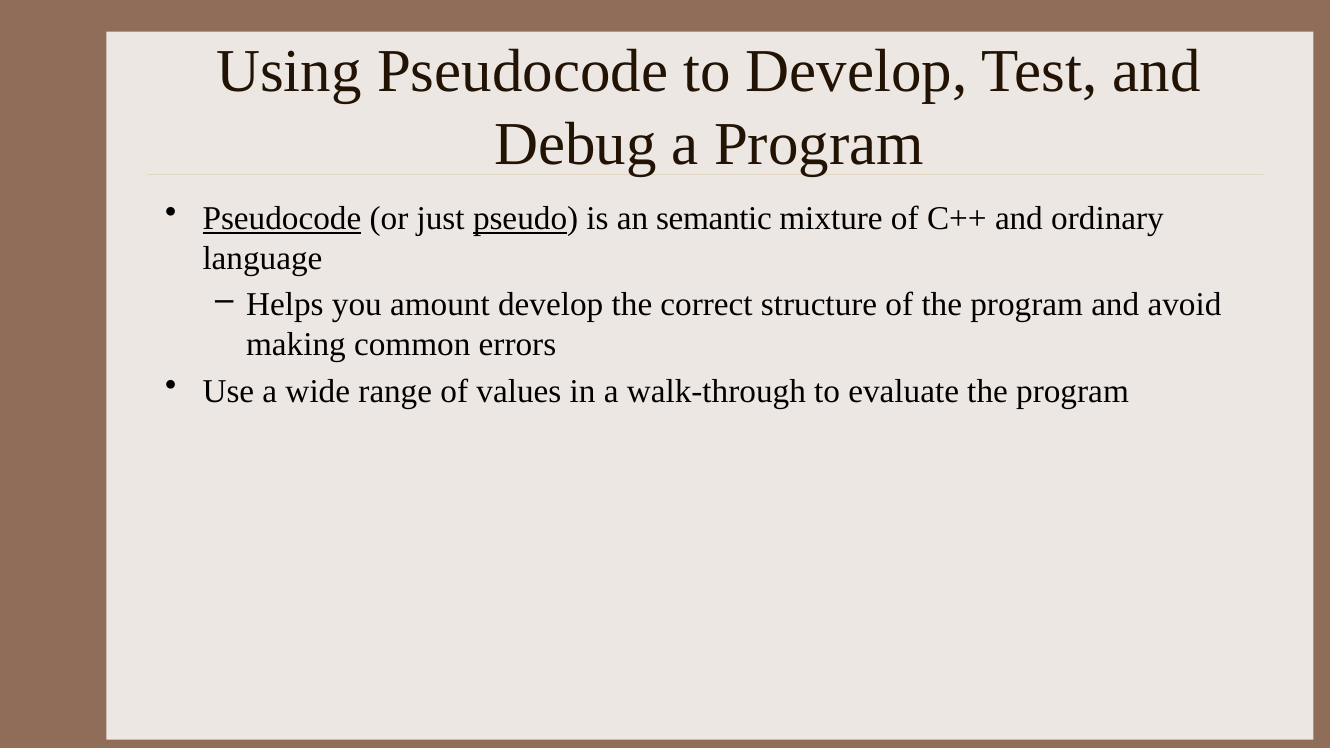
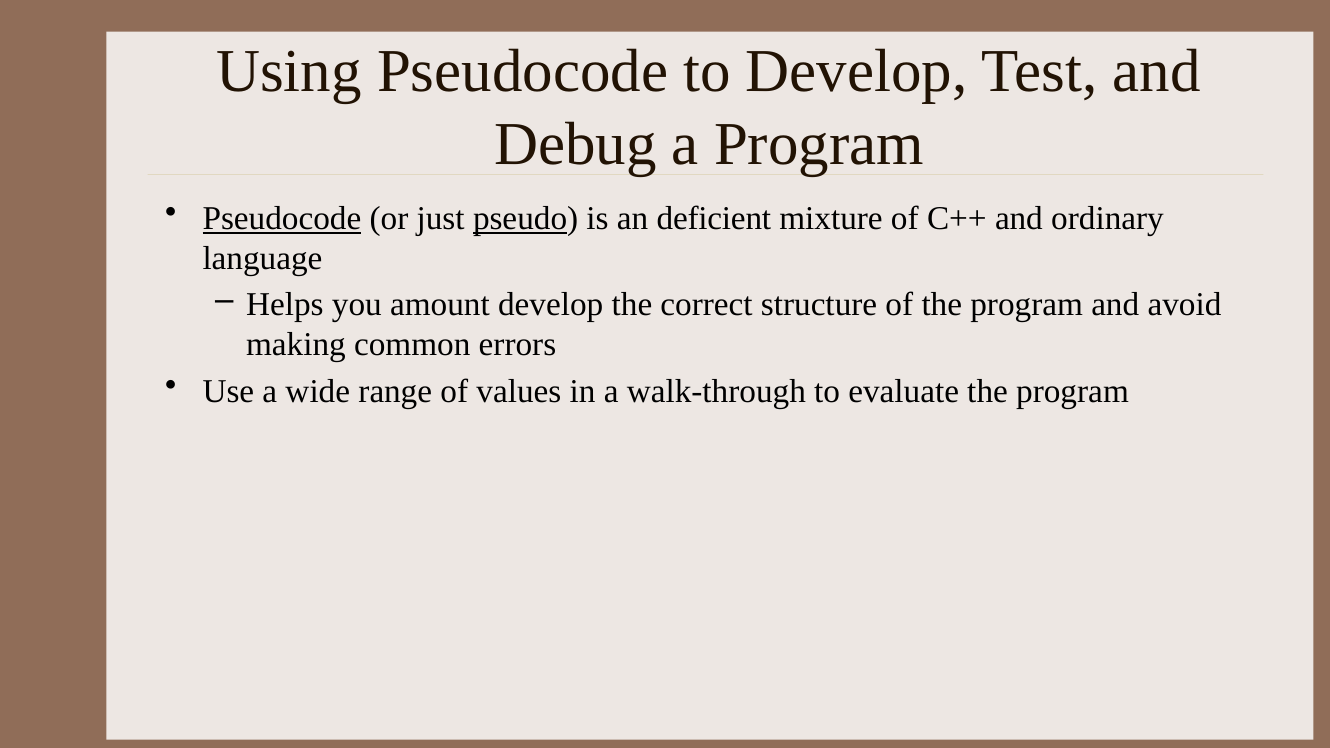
semantic: semantic -> deficient (714, 218)
